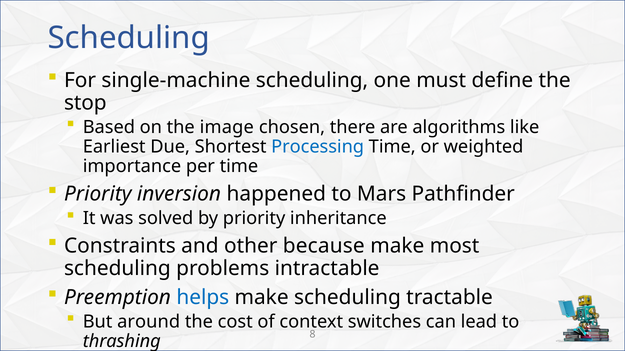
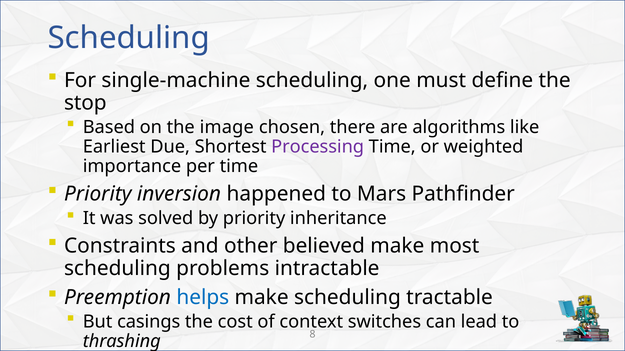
Processing colour: blue -> purple (318, 147)
because: because -> believed (324, 246)
around: around -> casings (149, 322)
